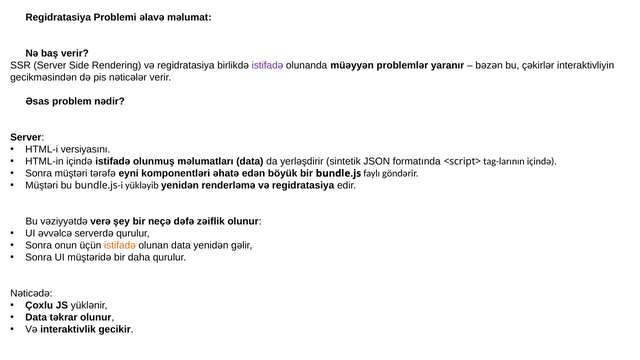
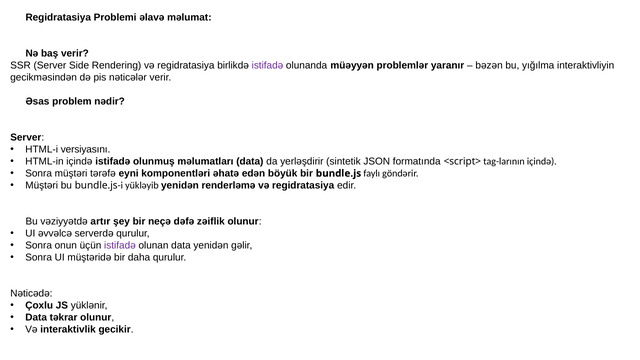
çəkirlər: çəkirlər -> yığılma (538, 65)
verə: verə -> artır (100, 221)
istifadə colour: orange -> purple (120, 245)
